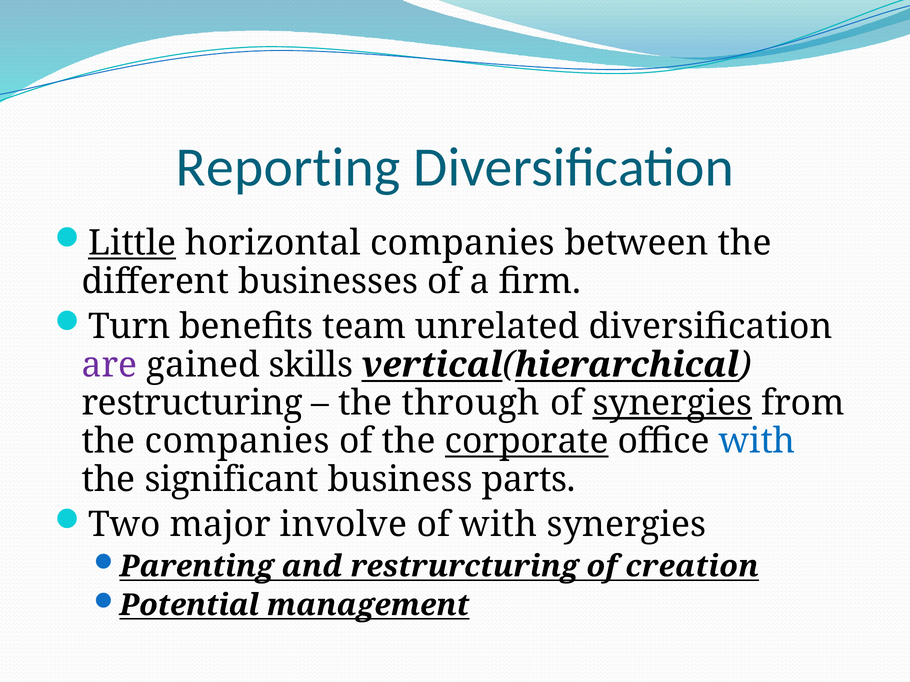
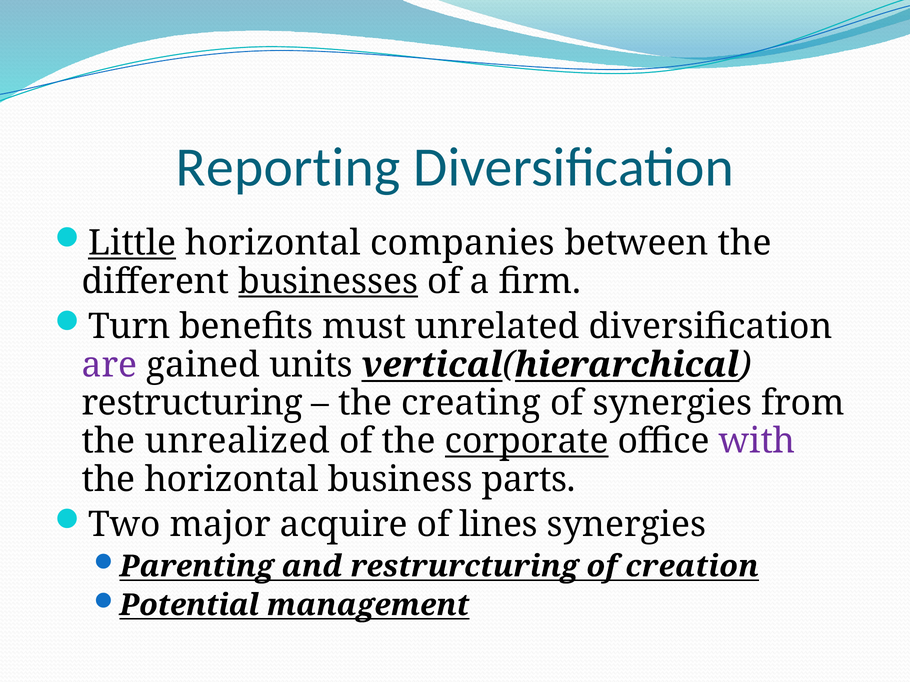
businesses underline: none -> present (328, 282)
team: team -> must (364, 327)
skills: skills -> units (311, 365)
through: through -> creating (471, 403)
synergies underline: present -> none (672, 403)
the companies: companies -> unrealized (237, 442)
with colour: blue -> purple (757, 442)
the significant: significant -> horizontal (232, 480)
involve: involve -> acquire (344, 525)
of with: with -> lines (499, 525)
